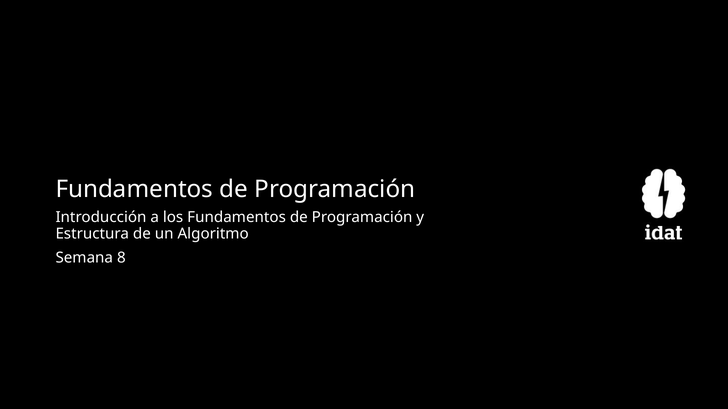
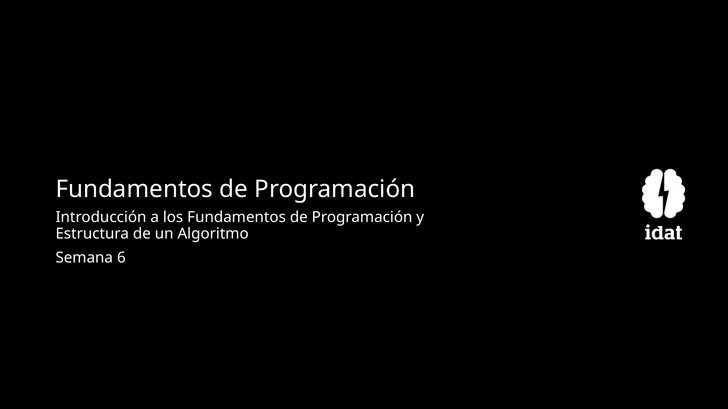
8: 8 -> 6 (121, 258)
